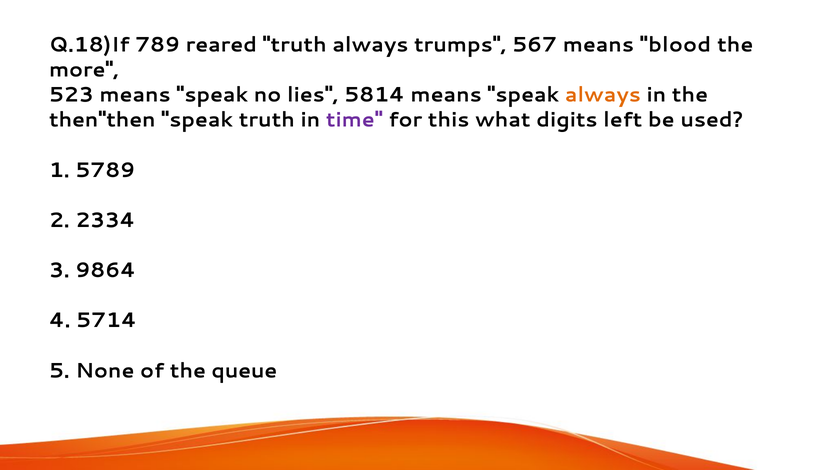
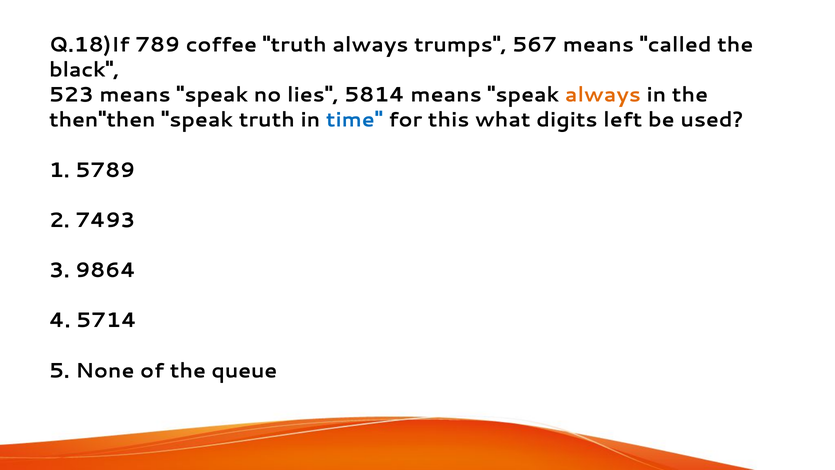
reared: reared -> coffee (221, 45)
blood: blood -> called (676, 45)
more: more -> black (84, 70)
time colour: purple -> blue (354, 120)
2334: 2334 -> 7493 (105, 220)
